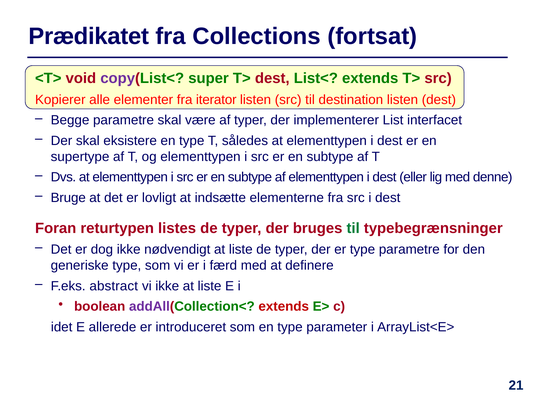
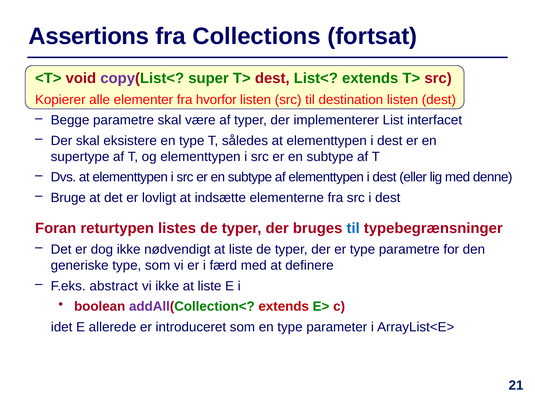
Prædikatet: Prædikatet -> Assertions (89, 36)
iterator: iterator -> hvorfor (216, 100)
til colour: green -> blue (353, 228)
